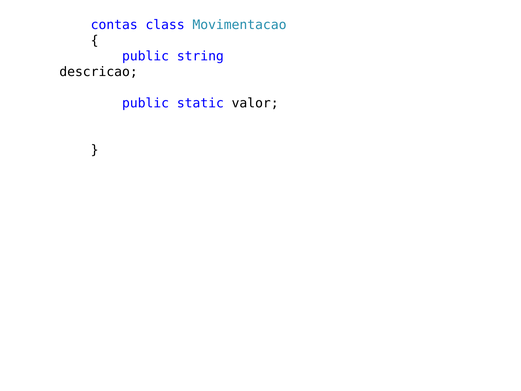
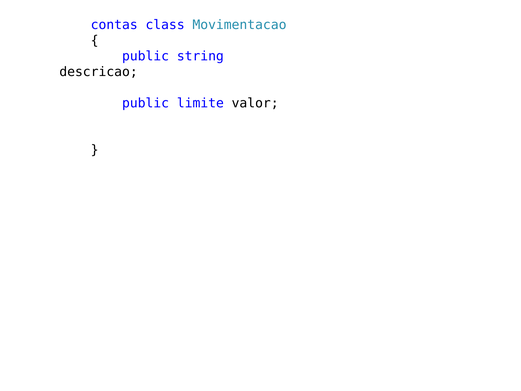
static: static -> limite (200, 103)
